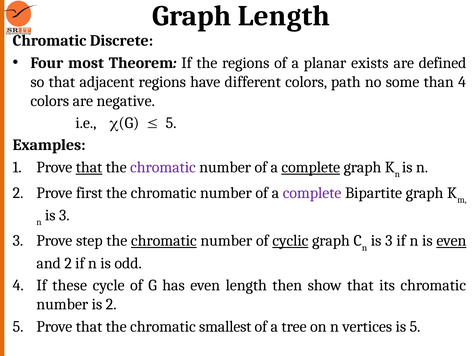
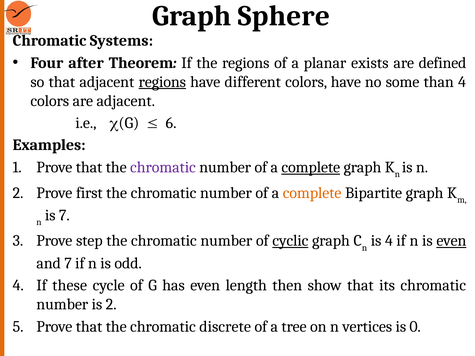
Graph Length: Length -> Sphere (284, 16)
Discrete: Discrete -> Systems (121, 41)
most: most -> after (86, 63)
regions underline: none -> present (162, 82)
colors path: path -> have (346, 82)
are negative: negative -> adjacent (126, 101)
5: 5 -> 6 (171, 123)
that underline: present -> none (89, 167)
complete colour: purple -> orange (312, 193)
3: 3 -> 7 (64, 215)
chromatic underline: present -> none (164, 241)
3: 3 -> 4 (389, 241)
and 2: 2 -> 7 (68, 263)
smallest: smallest -> discrete (225, 327)
is 5: 5 -> 0 (415, 327)
